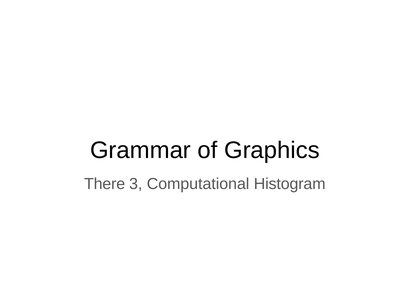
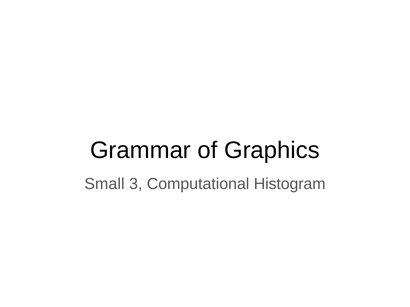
There: There -> Small (104, 184)
